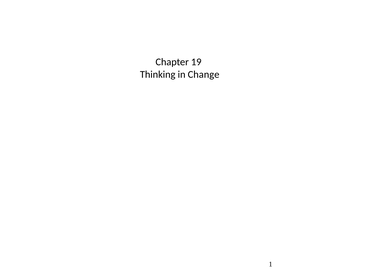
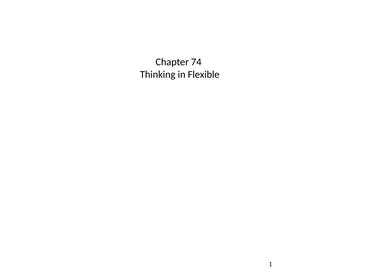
19: 19 -> 74 (196, 62)
Change: Change -> Flexible (204, 74)
